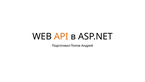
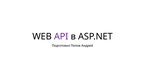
API colour: orange -> purple (61, 36)
